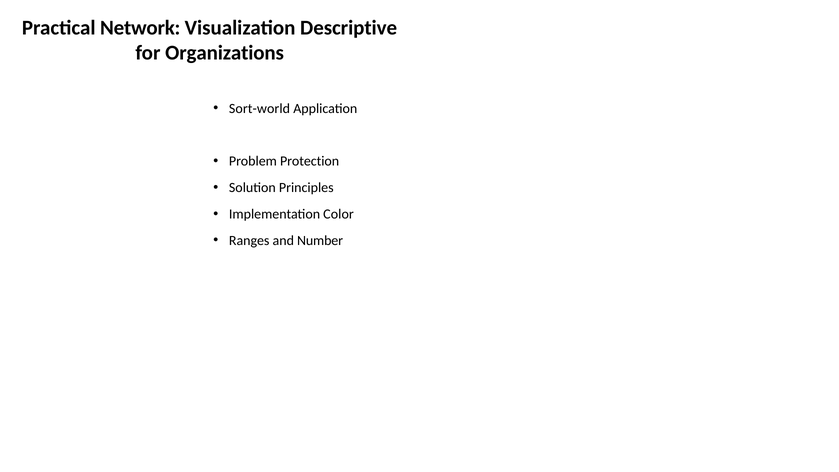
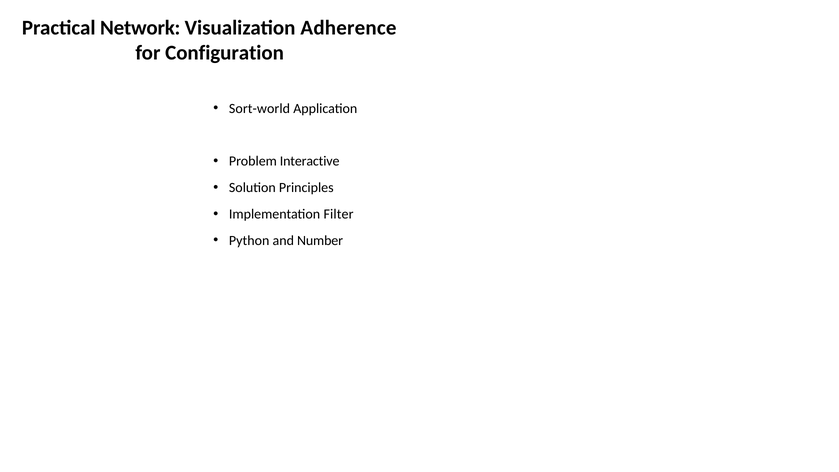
Descriptive: Descriptive -> Adherence (348, 28)
Organizations: Organizations -> Configuration (225, 53)
Protection: Protection -> Interactive (310, 161)
Color: Color -> Filter (339, 214)
Ranges: Ranges -> Python (249, 241)
